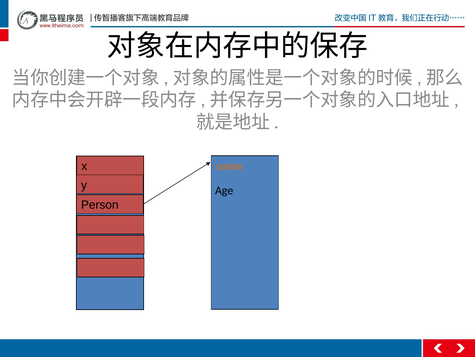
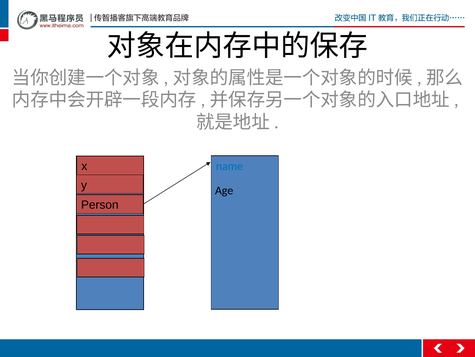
name colour: orange -> blue (229, 166)
